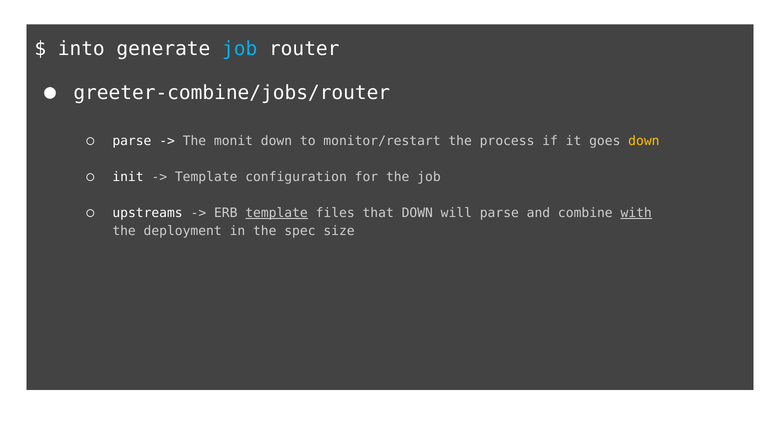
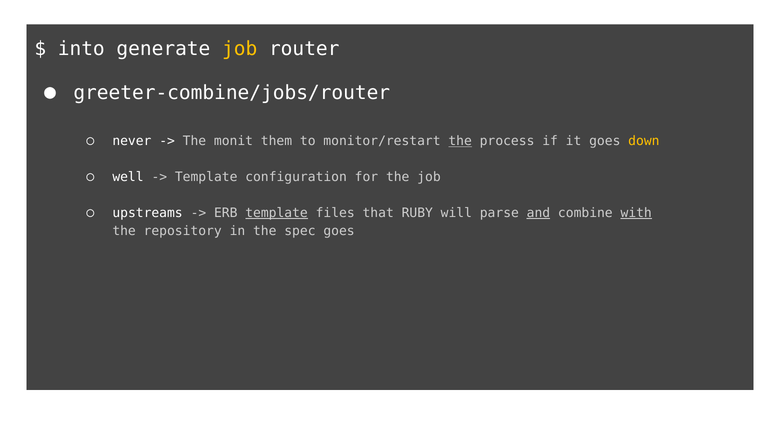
job colour: light blue -> yellow (240, 49)
parse: parse -> never (132, 141)
monit down: down -> them (276, 141)
the underline: none -> present (460, 141)
init: init -> well (128, 177)
that DOWN: DOWN -> RUBY (417, 213)
and underline: none -> present (538, 213)
deployment: deployment -> repository (183, 231)
spec size: size -> goes (339, 231)
